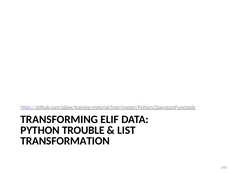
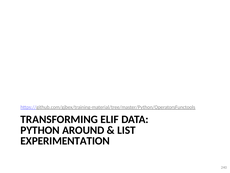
TROUBLE: TROUBLE -> AROUND (83, 130)
TRANSFORMATION: TRANSFORMATION -> EXPERIMENTATION (65, 141)
